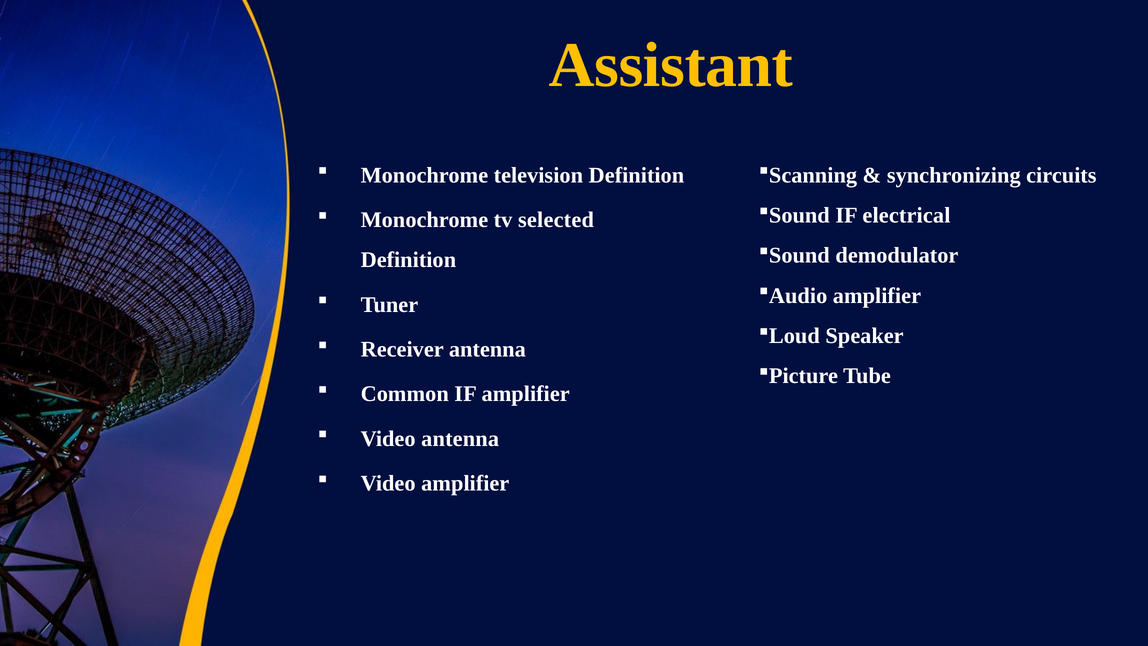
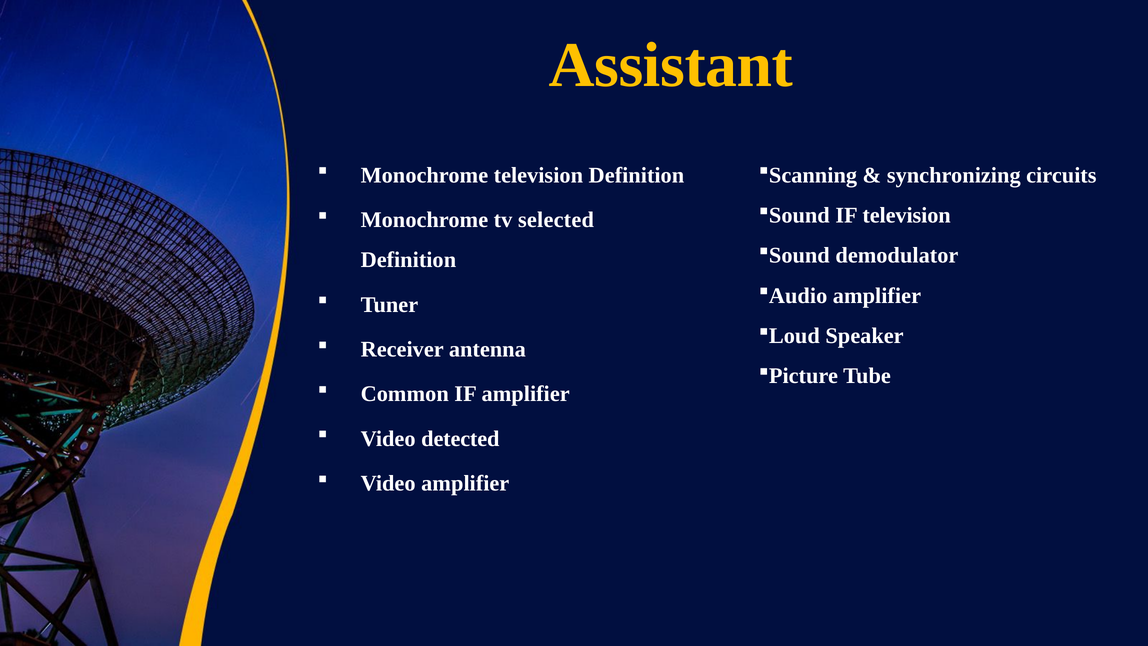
IF electrical: electrical -> television (907, 215)
Video antenna: antenna -> detected (460, 439)
